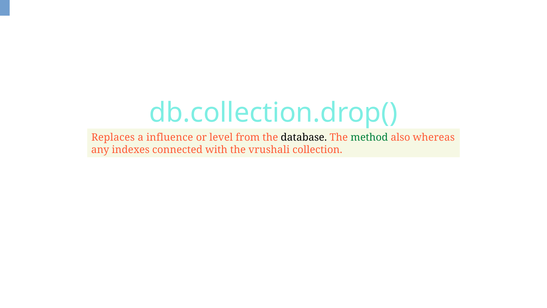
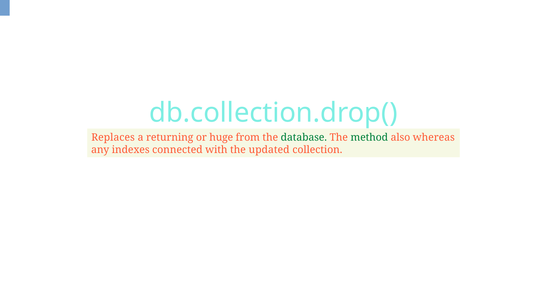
influence: influence -> returning (170, 137)
level: level -> huge (221, 137)
database colour: black -> green (304, 137)
vrushali: vrushali -> updated (269, 150)
